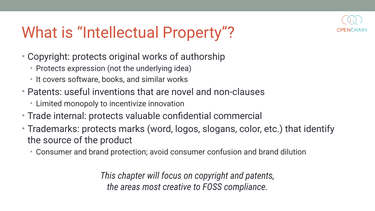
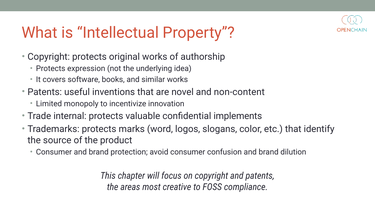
non-clauses: non-clauses -> non-content (239, 92)
commercial: commercial -> implements (238, 116)
